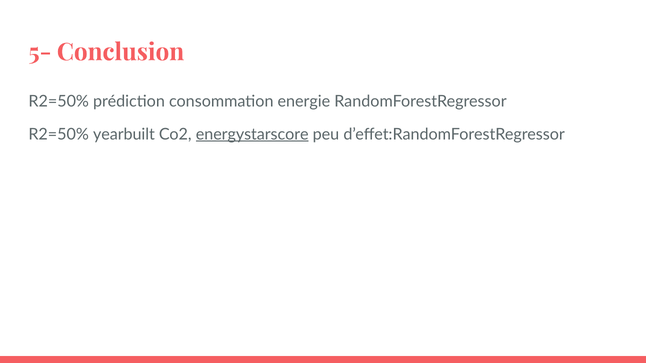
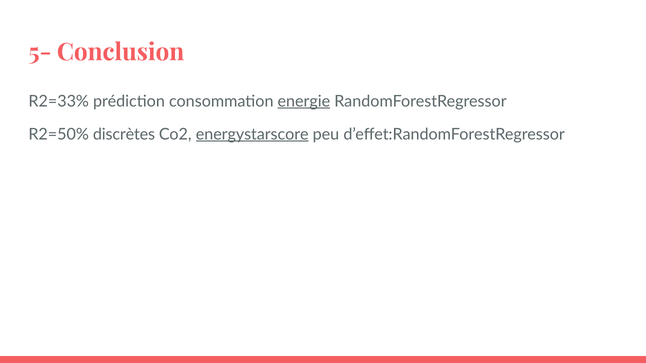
R2=50%: R2=50% -> R2=33% (59, 101)
energie underline: none -> present (304, 101)
yearbuilt: yearbuilt -> discrètes (124, 134)
